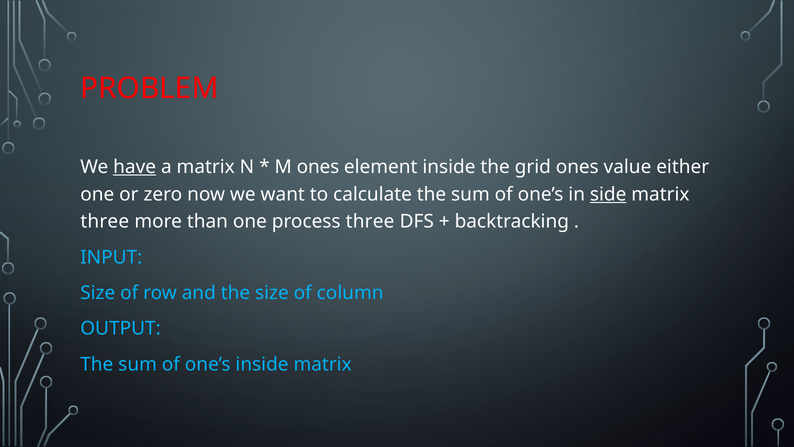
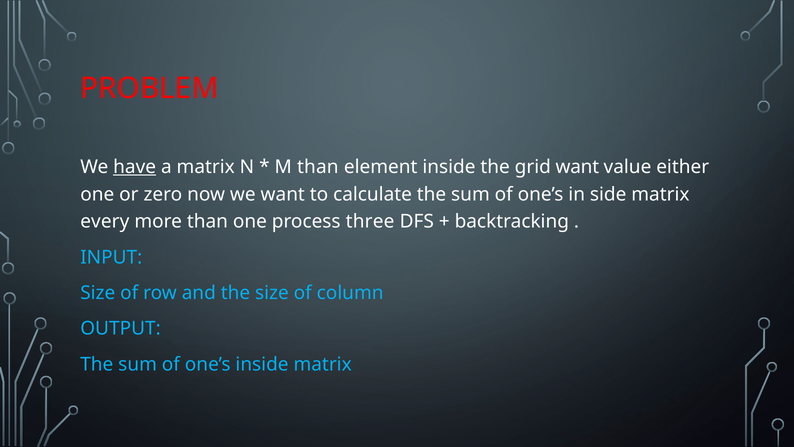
M ones: ones -> than (318, 167)
grid ones: ones -> want (577, 167)
side underline: present -> none (608, 194)
three: three -> every (105, 221)
